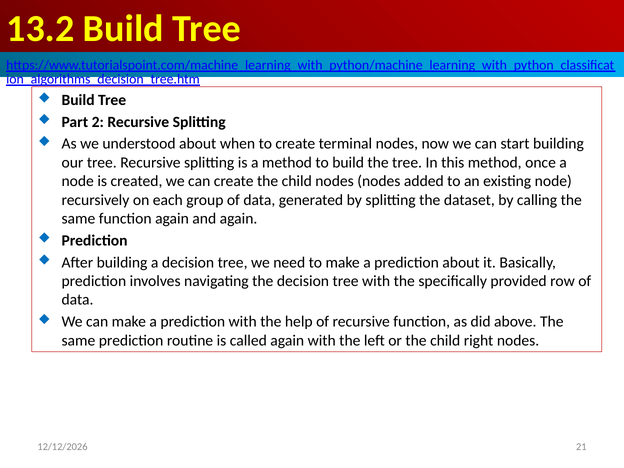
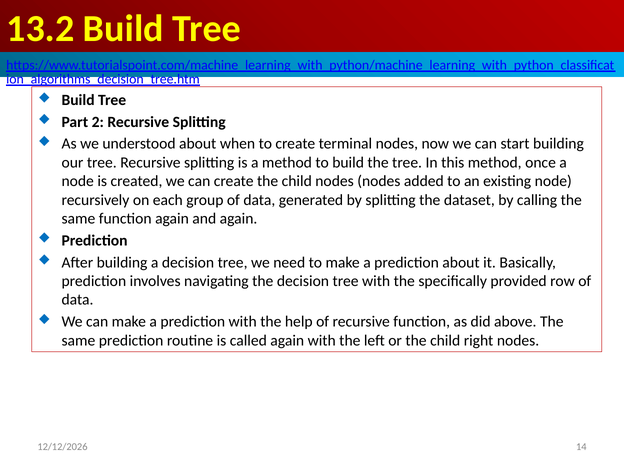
21: 21 -> 14 (581, 447)
